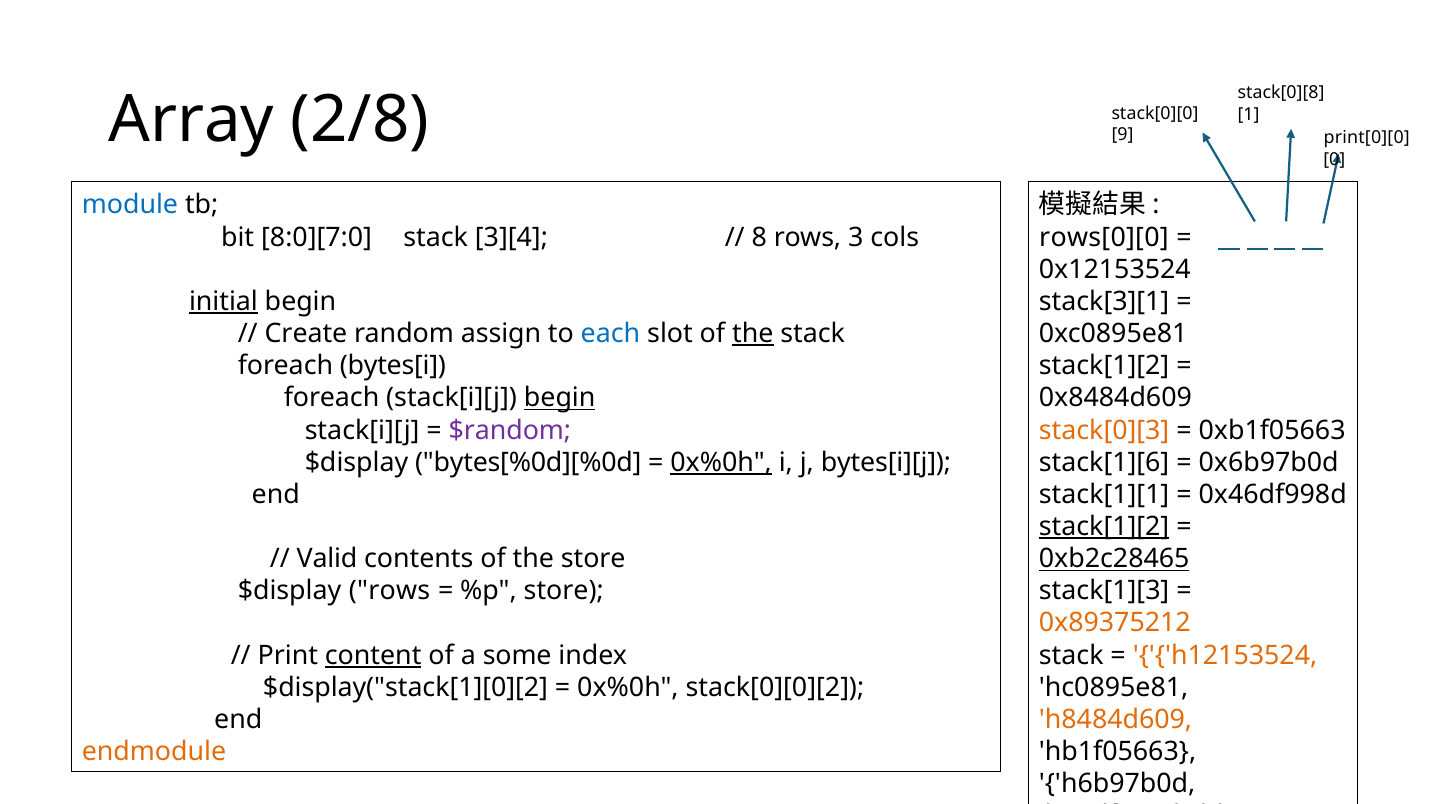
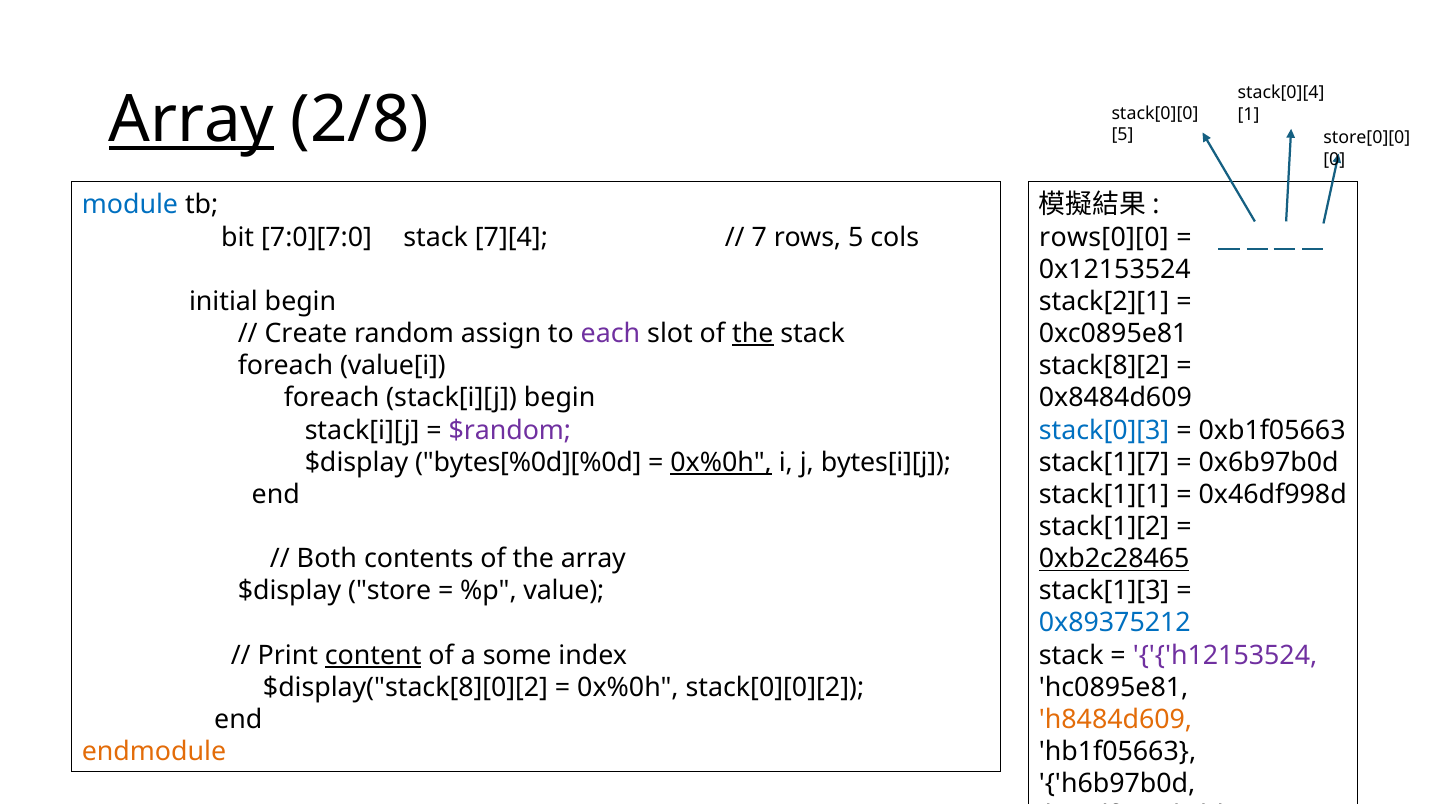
stack[0][8: stack[0][8 -> stack[0][4 (1281, 93)
Array underline: none -> present (191, 120)
9: 9 -> 5 (1123, 135)
print[0][0: print[0][0 -> store[0][0 (1367, 138)
8:0][7:0: 8:0][7:0 -> 7:0][7:0 (317, 237)
3][4: 3][4 -> 7][4 (511, 237)
8: 8 -> 7 (759, 237)
rows 3: 3 -> 5 (856, 237)
initial underline: present -> none (223, 301)
stack[3][1: stack[3][1 -> stack[2][1 (1104, 301)
each colour: blue -> purple (610, 334)
bytes[i: bytes[i -> value[i (393, 366)
stack[1][2: stack[1][2 -> stack[8][2 (1104, 366)
begin underline: present -> none (560, 398)
stack[0][3 colour: orange -> blue (1104, 430)
stack[1][6: stack[1][6 -> stack[1][7 (1104, 462)
stack[1][2 underline: present -> none (1104, 527)
Valid: Valid -> Both (327, 559)
the store: store -> array (593, 559)
$display rows: rows -> store (390, 591)
%p store: store -> value (564, 591)
0x89375212 colour: orange -> blue (1115, 623)
h12153524 colour: orange -> purple (1225, 655)
$display("stack[1][0][2: $display("stack[1][0][2 -> $display("stack[8][0][2 (406, 687)
